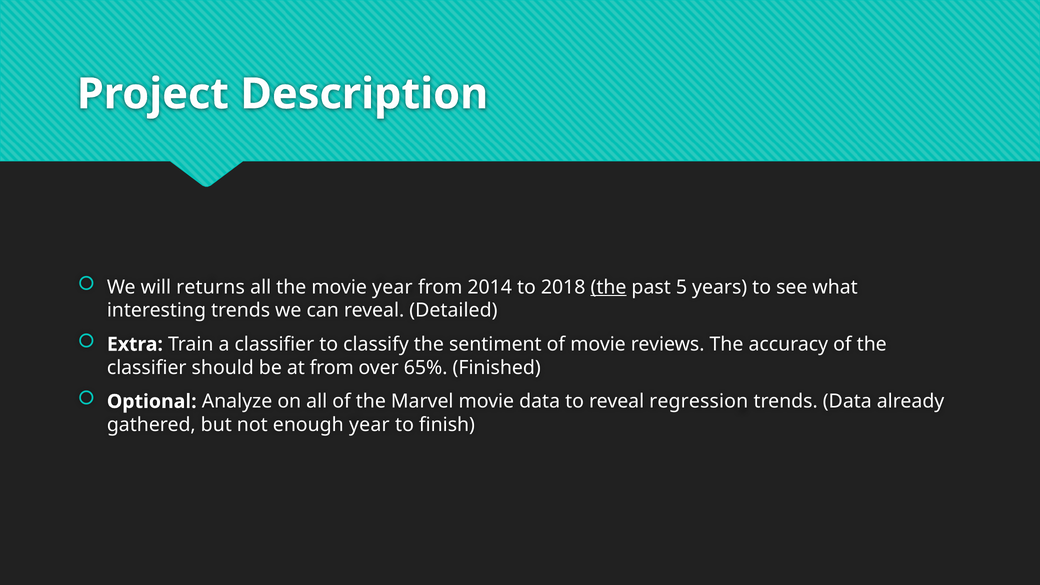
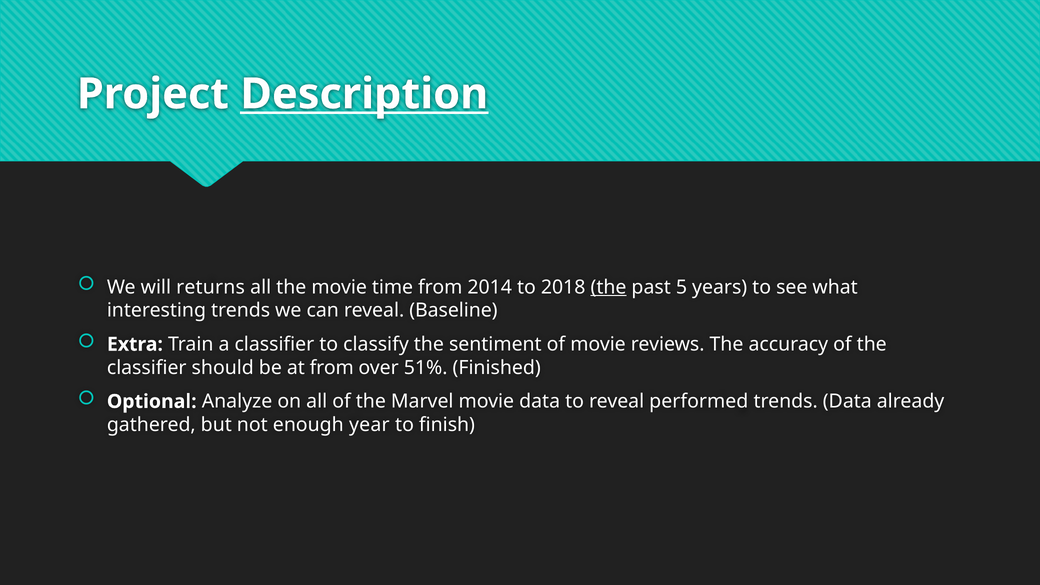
Description underline: none -> present (364, 94)
movie year: year -> time (393, 287)
Detailed: Detailed -> Baseline (453, 311)
65%: 65% -> 51% (426, 368)
regression: regression -> performed (699, 402)
